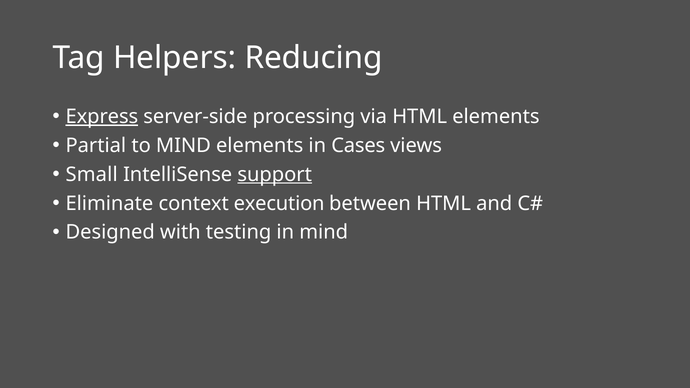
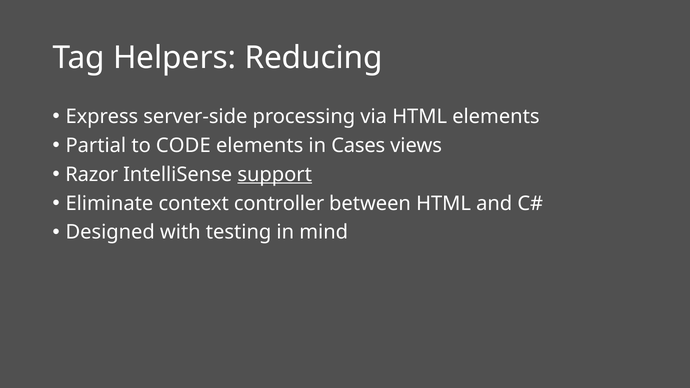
Express underline: present -> none (102, 117)
to MIND: MIND -> CODE (183, 146)
Small: Small -> Razor (92, 175)
execution: execution -> controller (279, 203)
